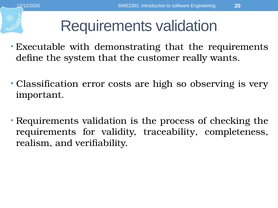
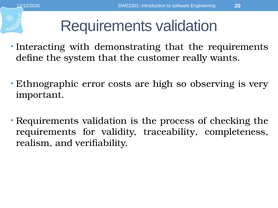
Executable: Executable -> Interacting (41, 47)
Classification: Classification -> Ethnographic (47, 84)
